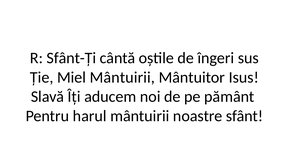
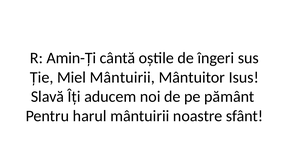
Sfânt-Ți: Sfânt-Ți -> Amin-Ți (71, 58)
